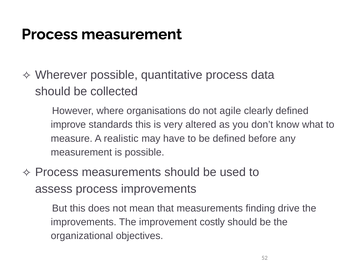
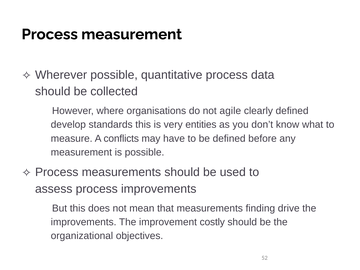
improve: improve -> develop (68, 125)
altered: altered -> entities (201, 125)
realistic: realistic -> conflicts (121, 138)
